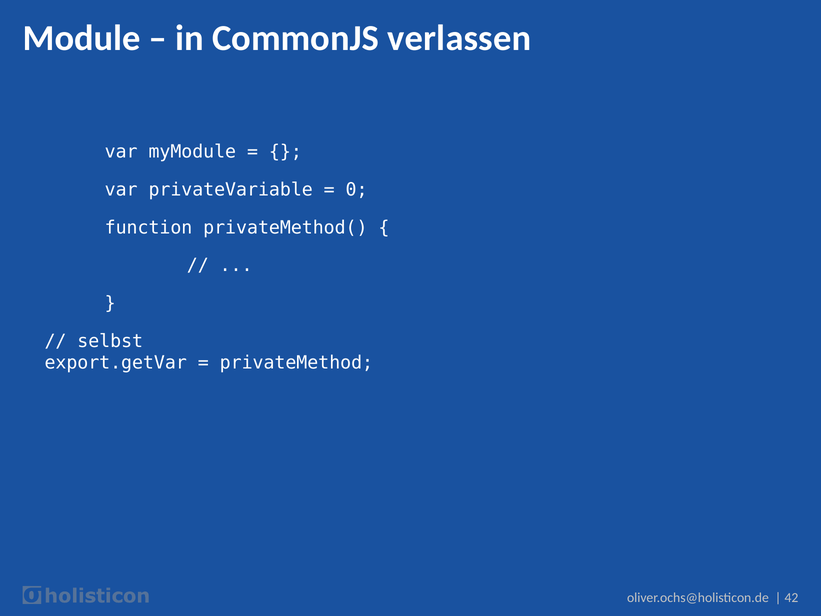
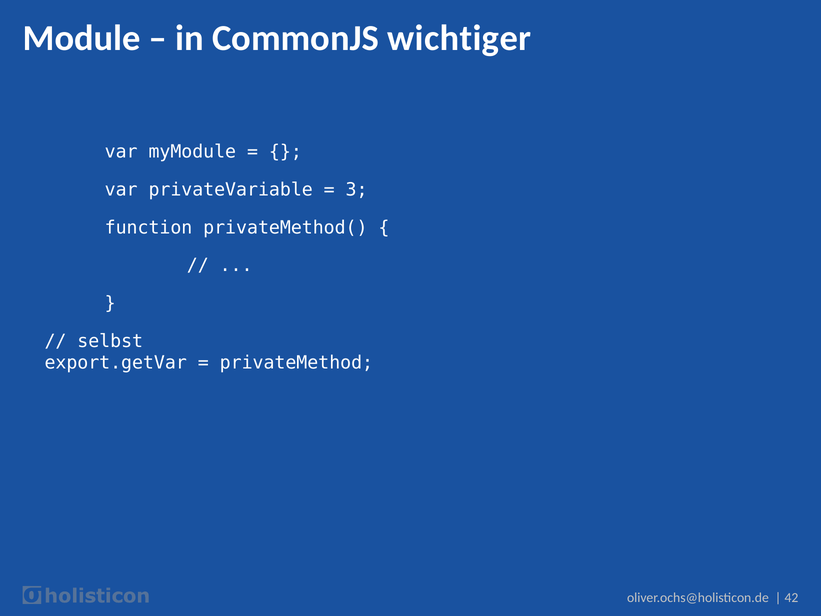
verlassen: verlassen -> wichtiger (459, 38)
0: 0 -> 3 (357, 190)
